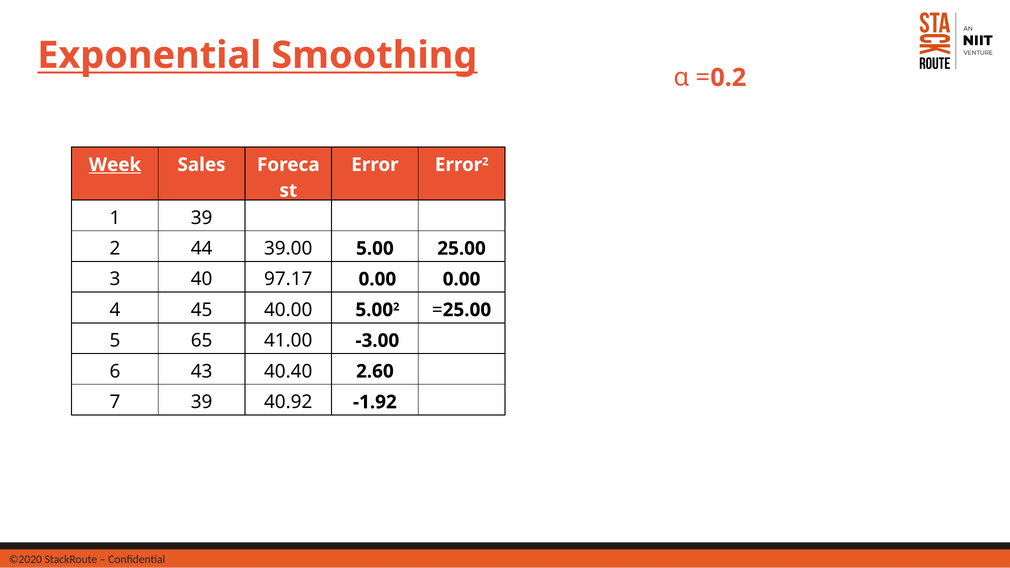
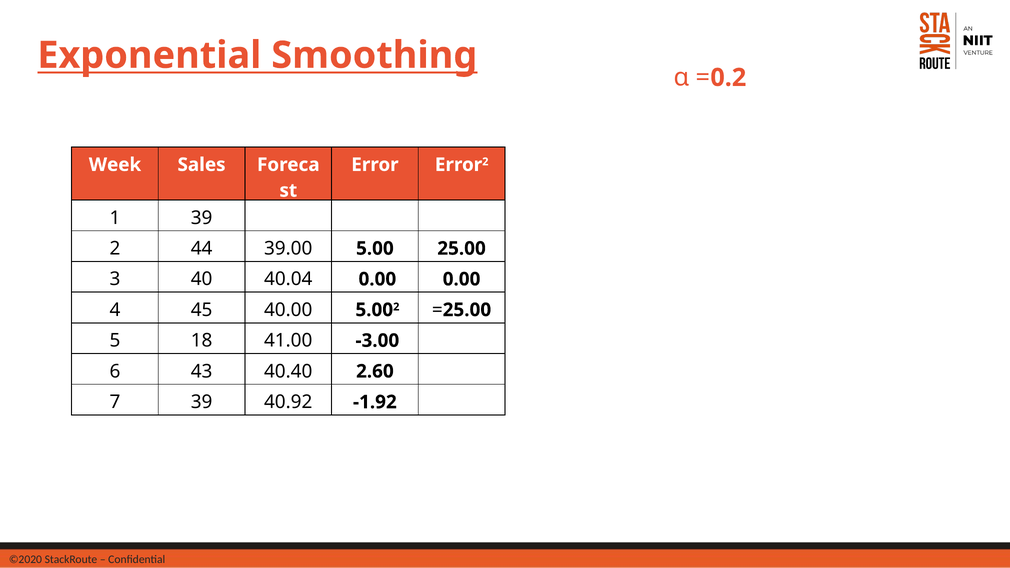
Week underline: present -> none (115, 165)
97.17: 97.17 -> 40.04 (288, 279)
65: 65 -> 18 (202, 341)
